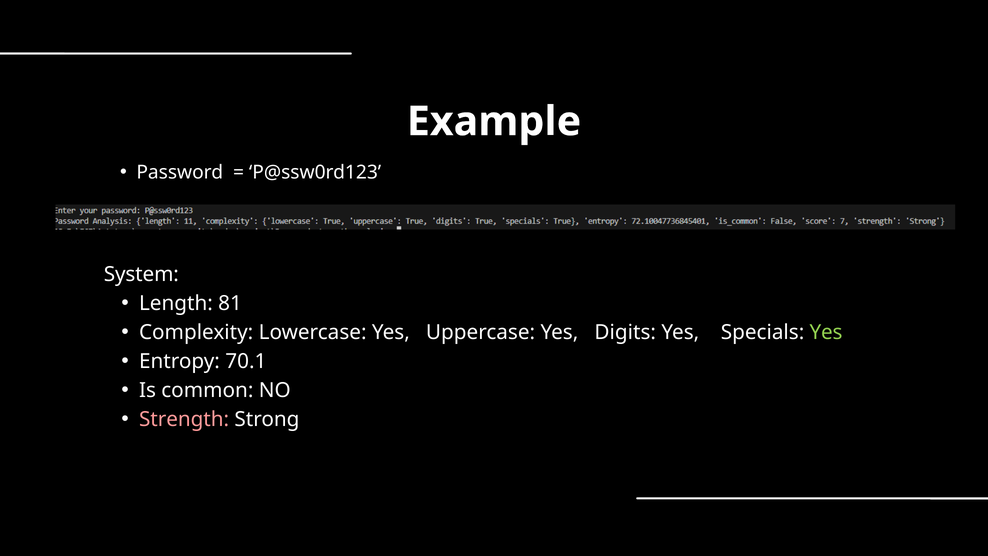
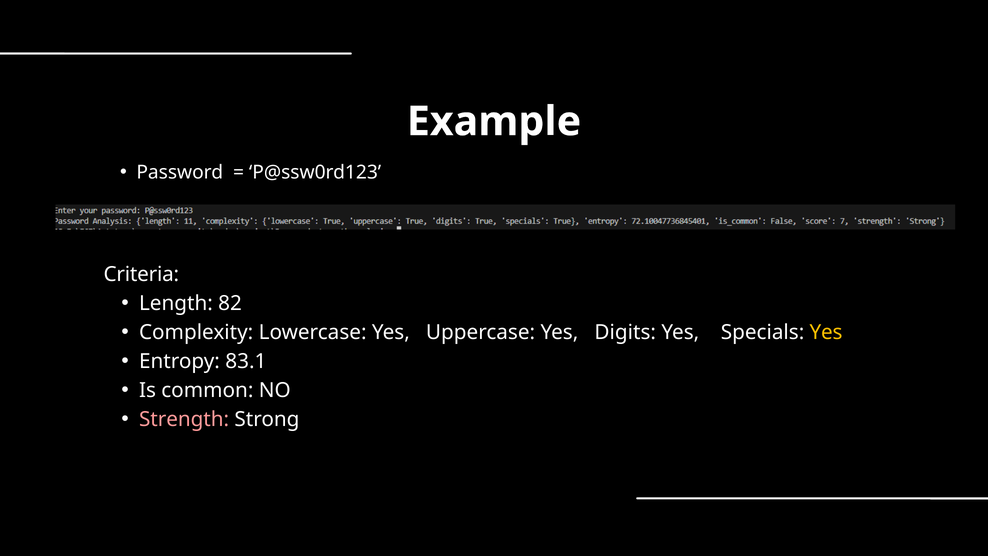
System: System -> Criteria (141, 274)
81: 81 -> 82 (230, 303)
Yes colour: light green -> yellow (826, 332)
70.1: 70.1 -> 83.1 (246, 361)
